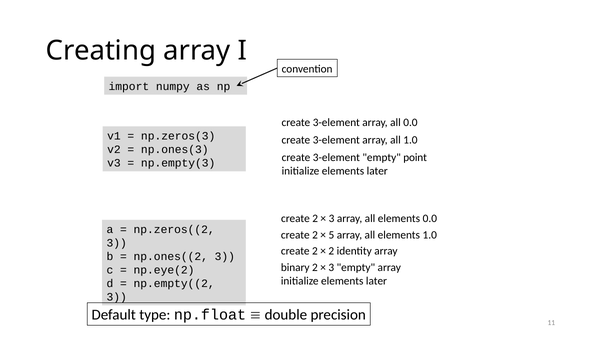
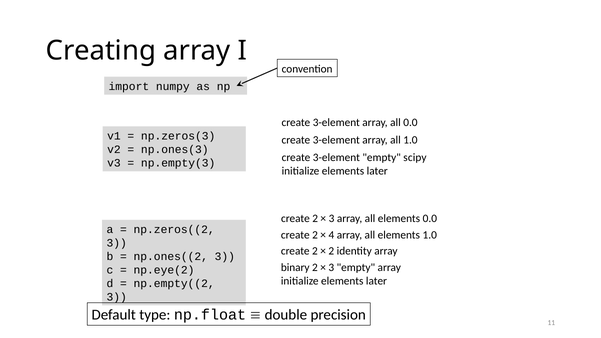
point: point -> scipy (415, 157)
5: 5 -> 4 (331, 235)
